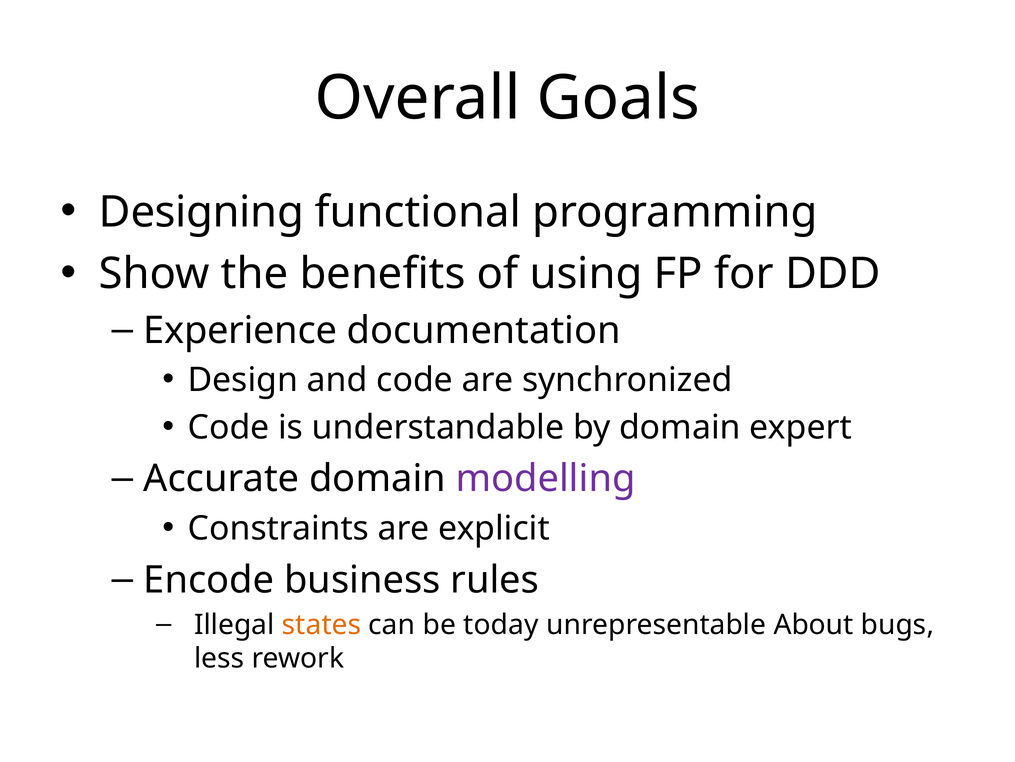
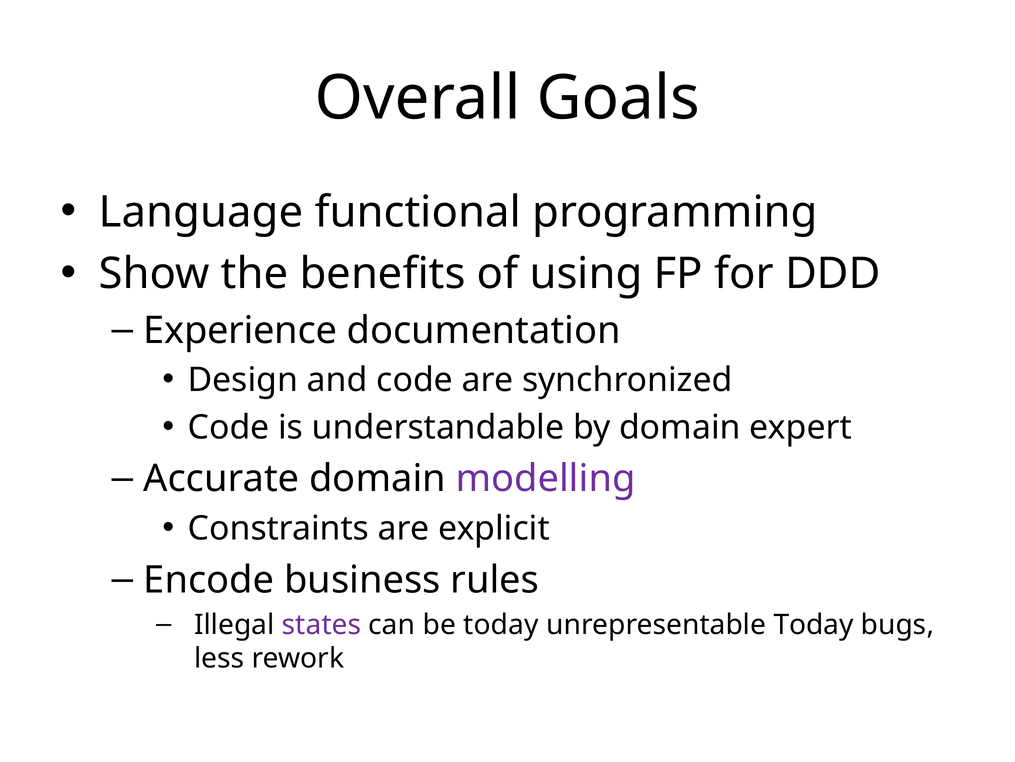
Designing: Designing -> Language (201, 212)
states colour: orange -> purple (322, 624)
unrepresentable About: About -> Today (814, 624)
